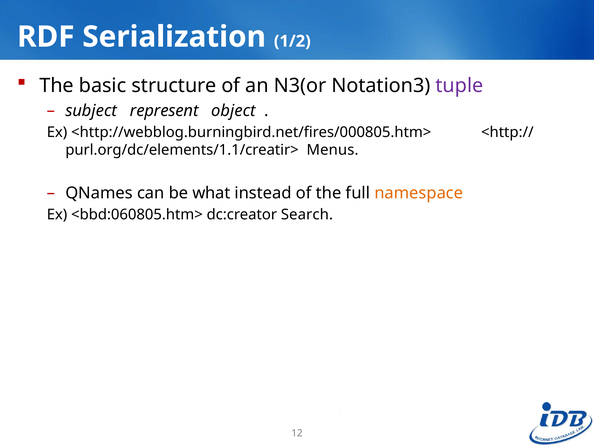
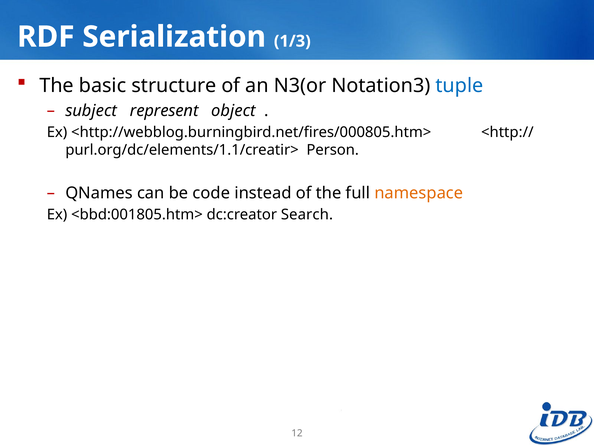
1/2: 1/2 -> 1/3 (292, 41)
tuple colour: purple -> blue (459, 86)
Menus: Menus -> Person (333, 150)
what: what -> code (211, 193)
<bbd:060805.htm>: <bbd:060805.htm> -> <bbd:001805.htm> (137, 215)
